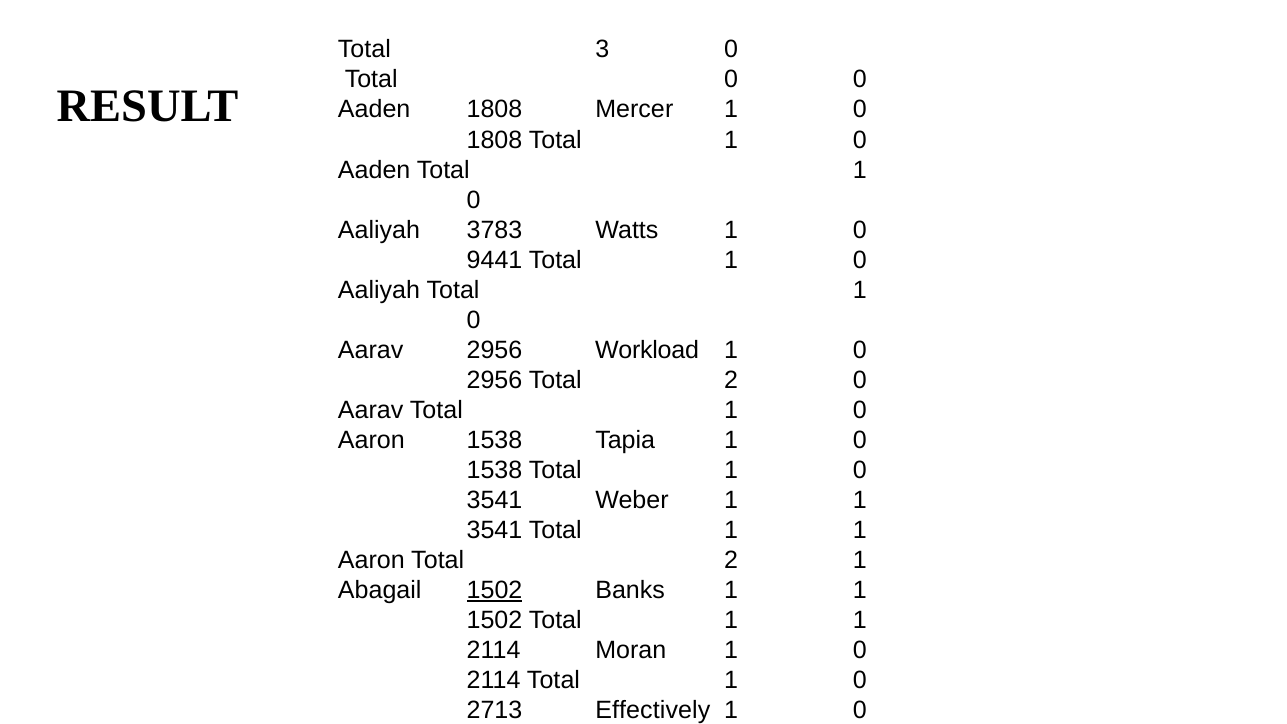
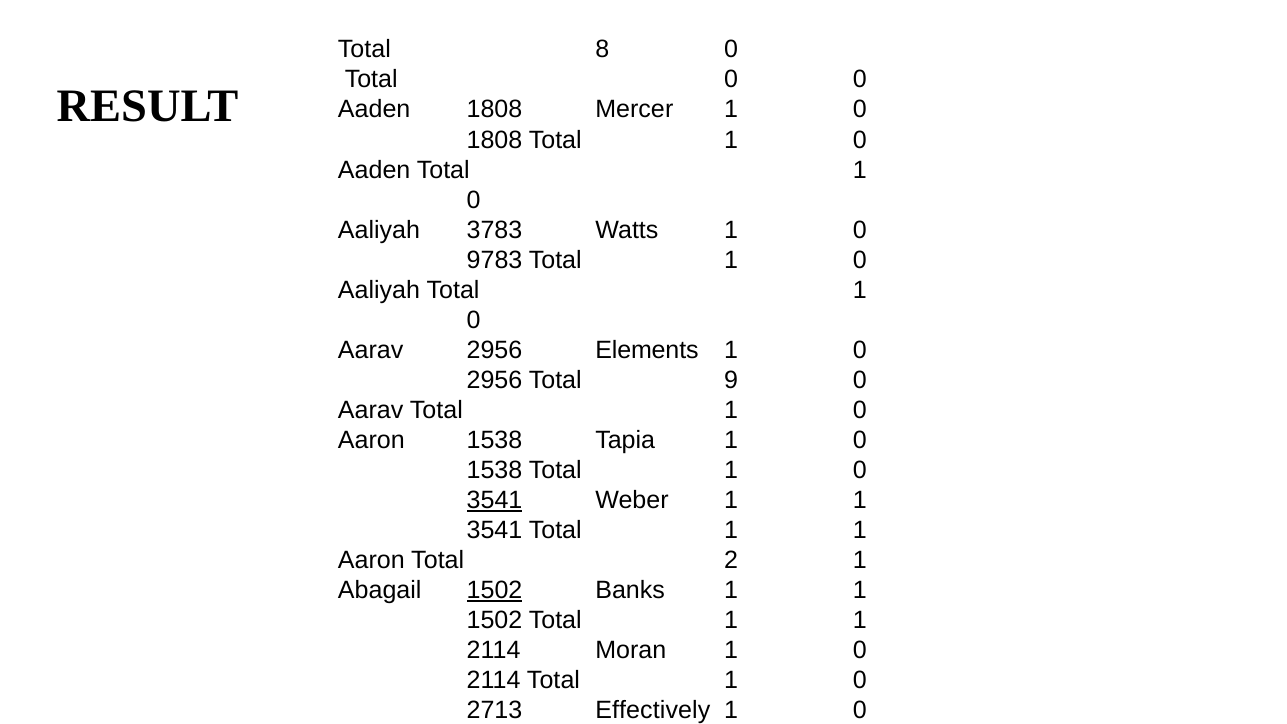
3: 3 -> 8 (602, 50)
9441: 9441 -> 9783 (495, 260)
Workload: Workload -> Elements (647, 350)
2956 Total 2: 2 -> 9 (731, 380)
3541 underline: none -> present (495, 500)
